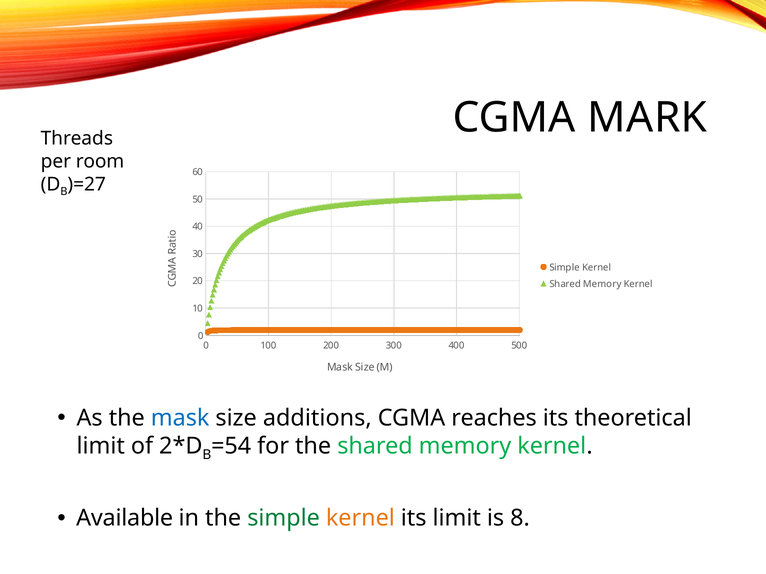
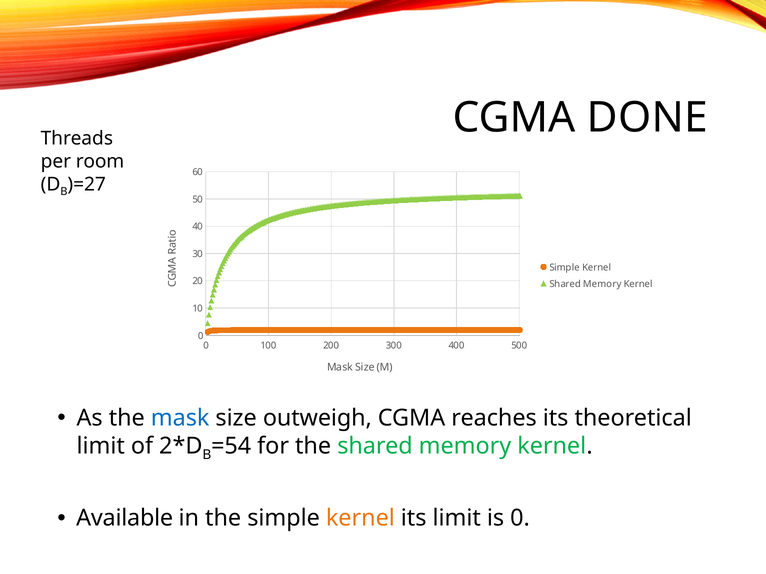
MARK: MARK -> DONE (647, 118)
additions: additions -> outweigh (317, 418)
simple colour: green -> black (284, 519)
is 8: 8 -> 0 (520, 519)
